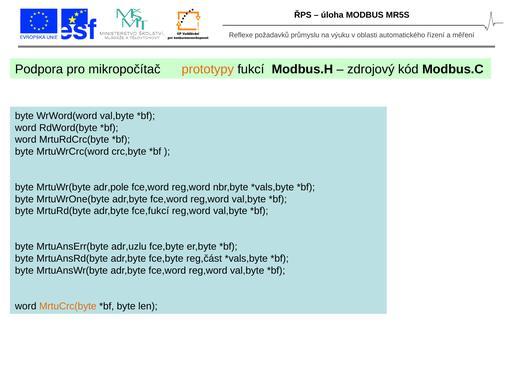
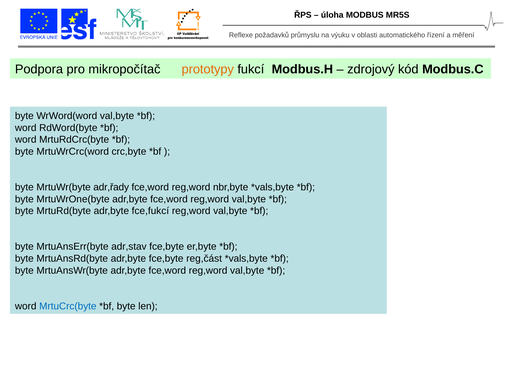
adr,pole: adr,pole -> adr,řady (111, 187)
adr,uzlu: adr,uzlu -> adr,stav (129, 247)
MrtuCrc(byte colour: orange -> blue (68, 306)
